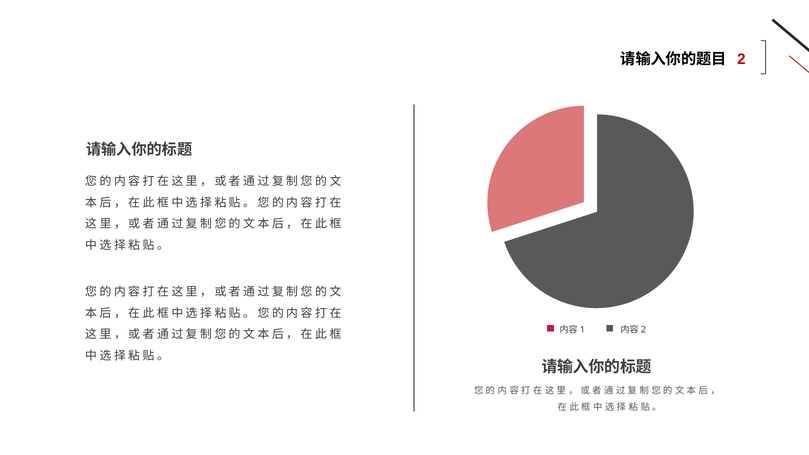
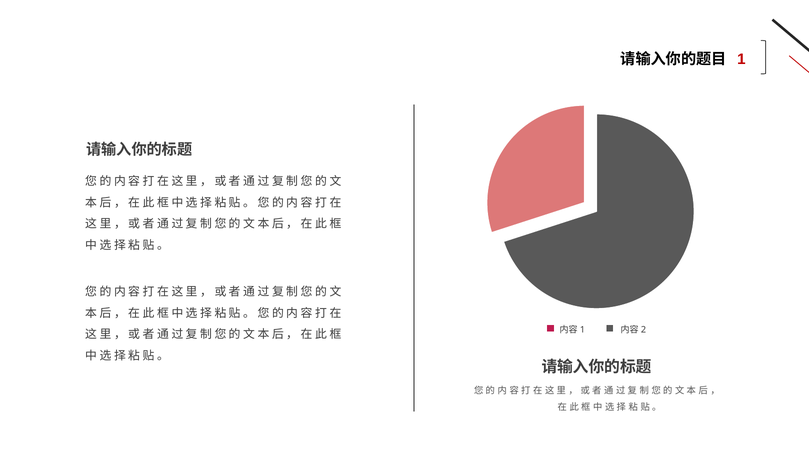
2: 2 -> 1 (741, 59)
